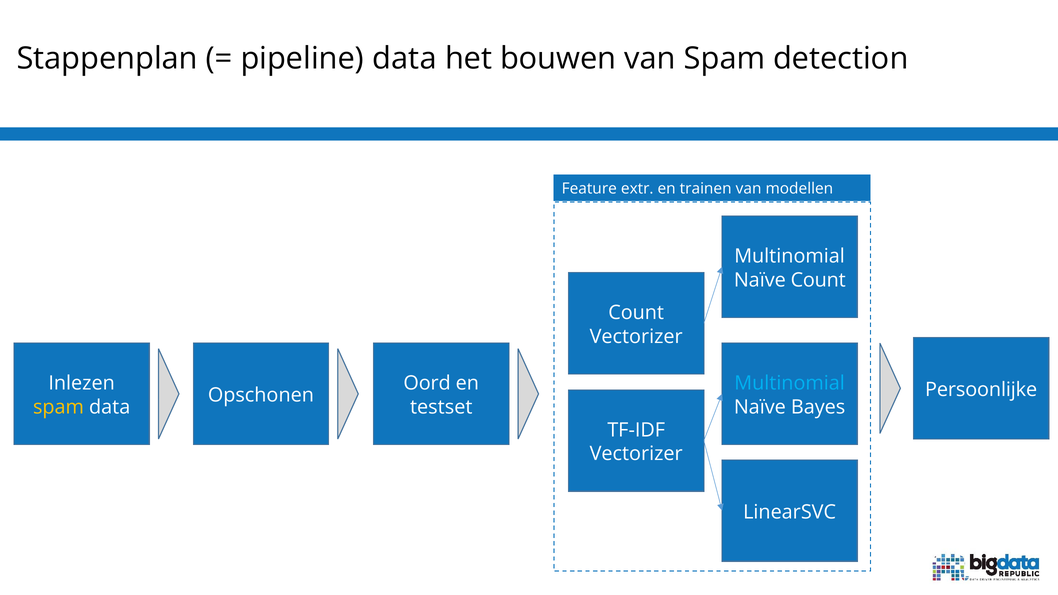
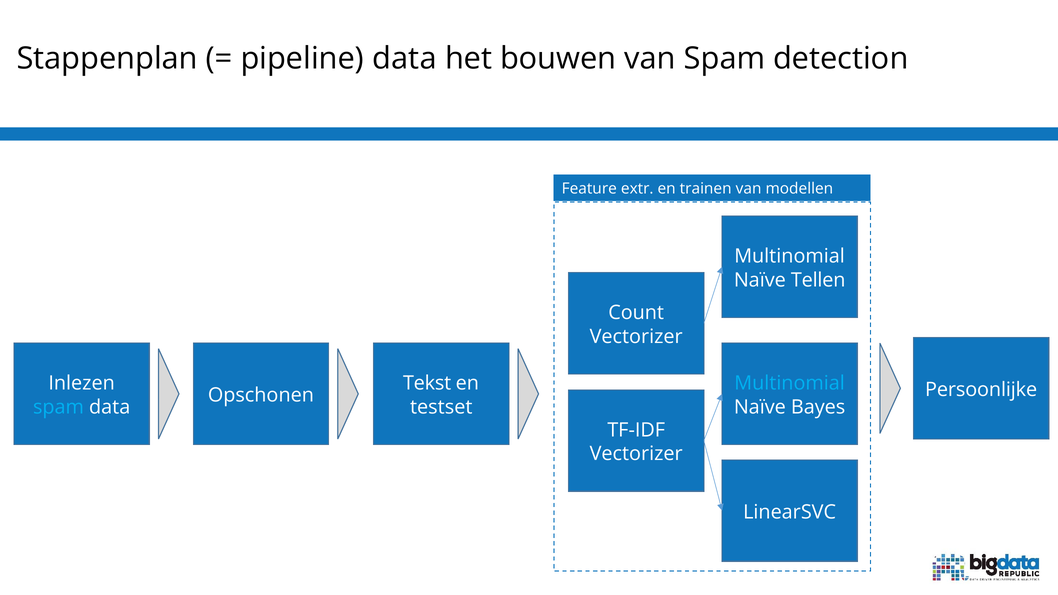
Naïve Count: Count -> Tellen (818, 280)
Oord: Oord -> Tekst (427, 383)
spam colour: yellow -> light blue (58, 407)
